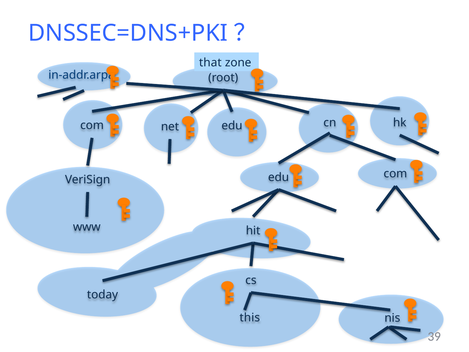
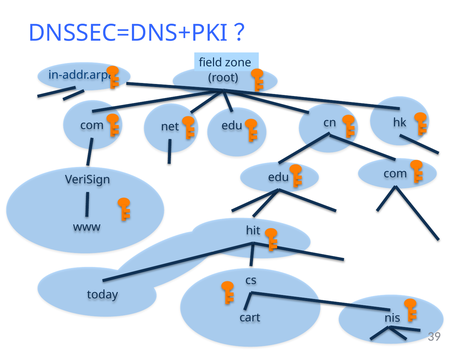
that: that -> field (210, 63)
this: this -> cart (250, 317)
